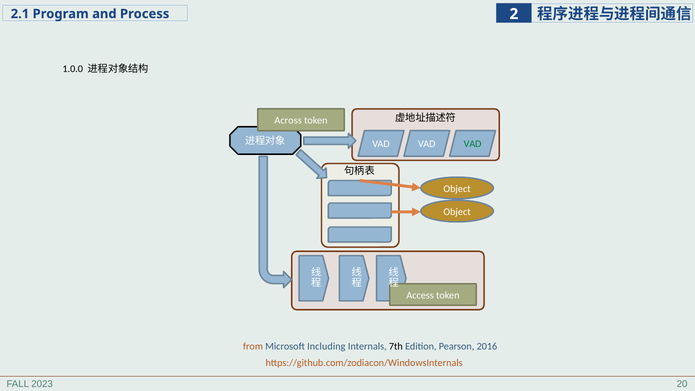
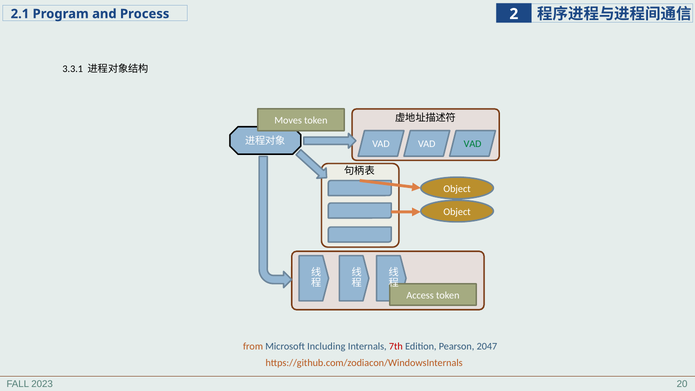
1.0.0: 1.0.0 -> 3.3.1 (73, 69)
Across: Across -> Moves (288, 120)
7th colour: black -> red (396, 346)
2016: 2016 -> 2047 (487, 346)
